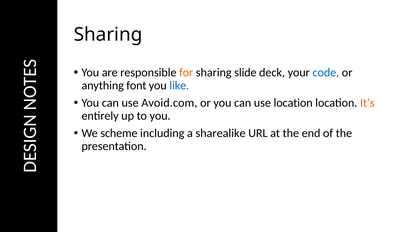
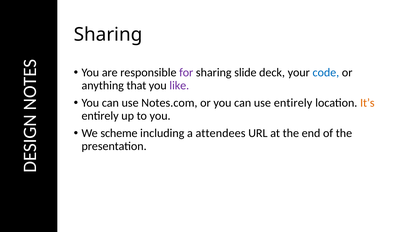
for colour: orange -> purple (186, 73)
font: font -> that (136, 86)
like colour: blue -> purple (179, 86)
Avoid.com: Avoid.com -> Notes.com (169, 103)
use location: location -> entirely (293, 103)
sharealike: sharealike -> attendees (221, 133)
